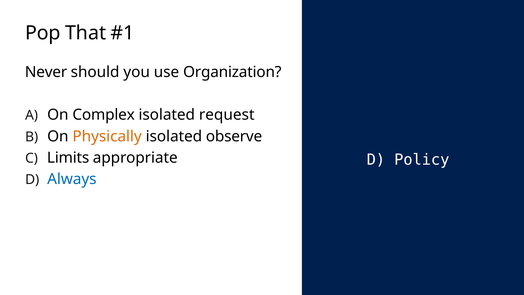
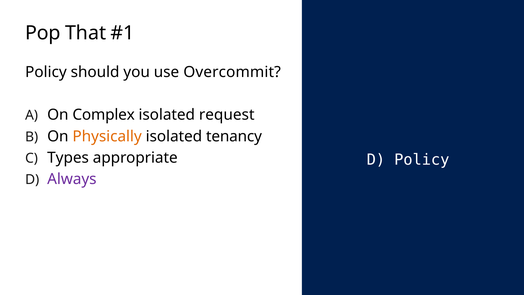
Never: Never -> Policy (46, 72)
Organization: Organization -> Overcommit (232, 72)
observe: observe -> tenancy (234, 136)
Limits: Limits -> Types (68, 158)
Always colour: blue -> purple (72, 179)
